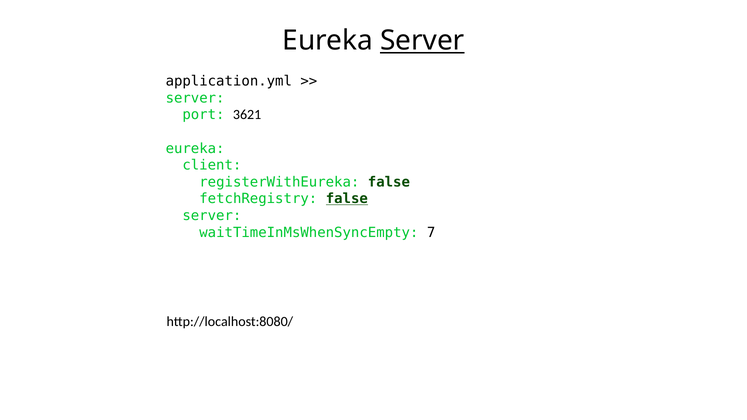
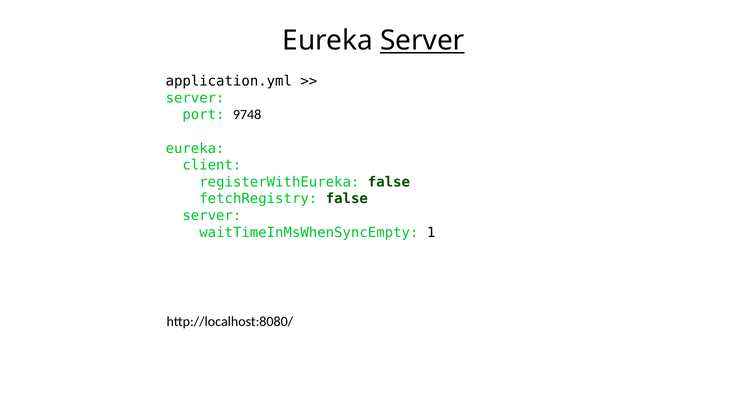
3621: 3621 -> 9748 (247, 115)
false underline: present -> none (347, 199)
7: 7 -> 1 (431, 232)
